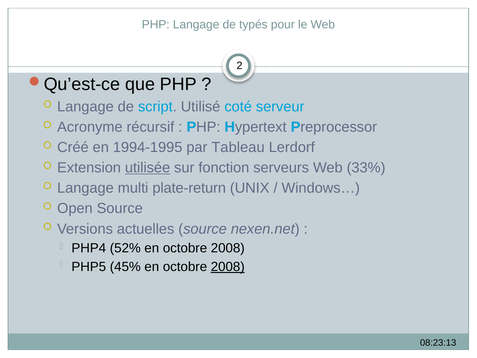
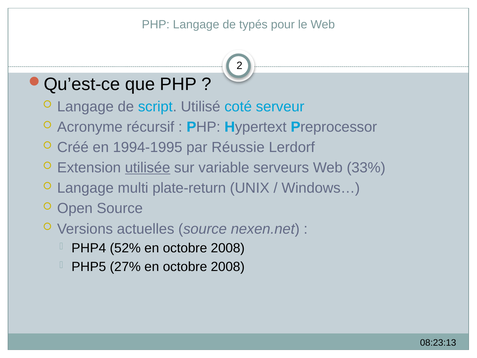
Tableau: Tableau -> Réussie (238, 147)
fonction: fonction -> variable (224, 168)
45%: 45% -> 27% (125, 267)
2008 underline: present -> none (228, 267)
